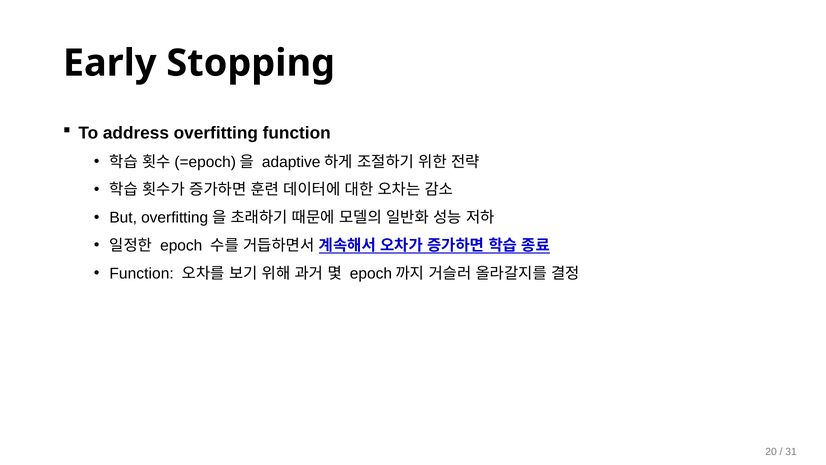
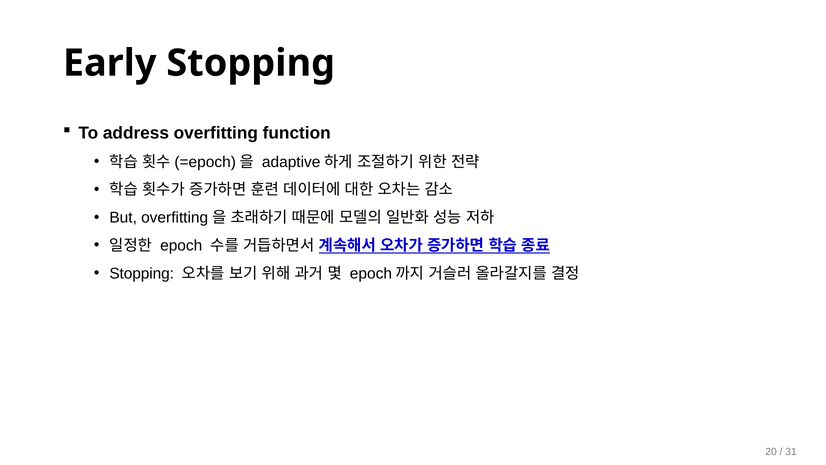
Function: Function -> Stopping (142, 273)
